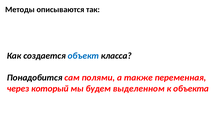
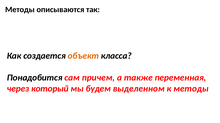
объект colour: blue -> orange (83, 56)
полями: полями -> причем (98, 78)
к объекта: объекта -> методы (191, 89)
